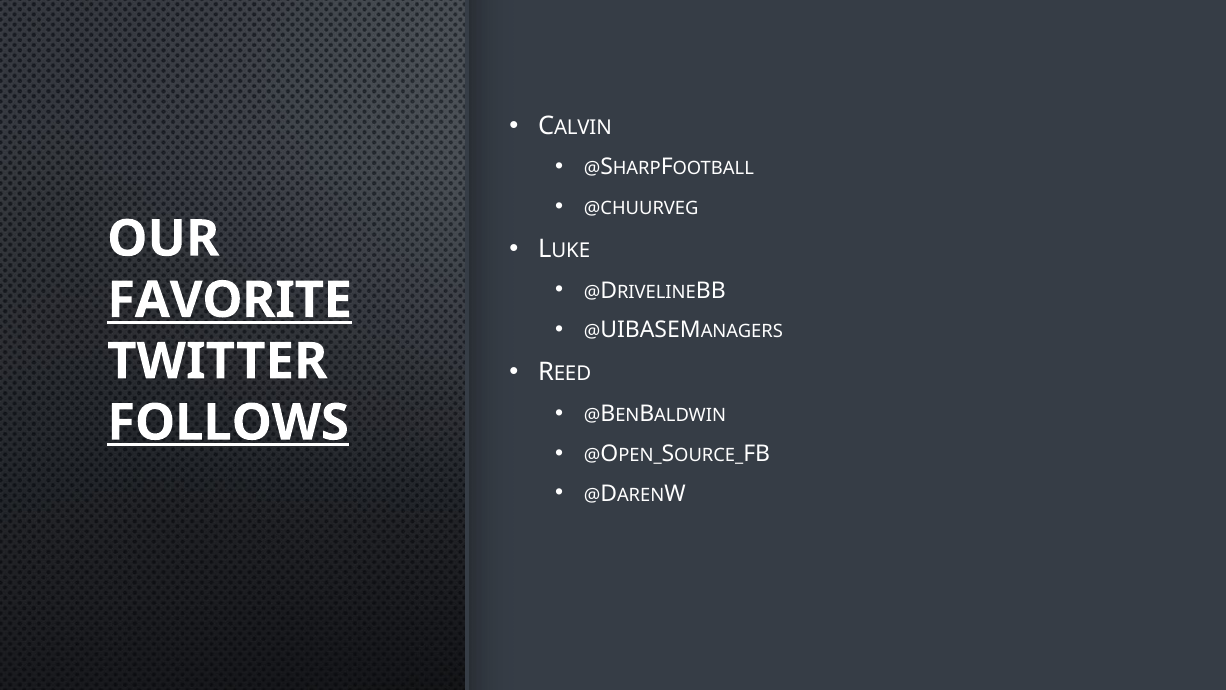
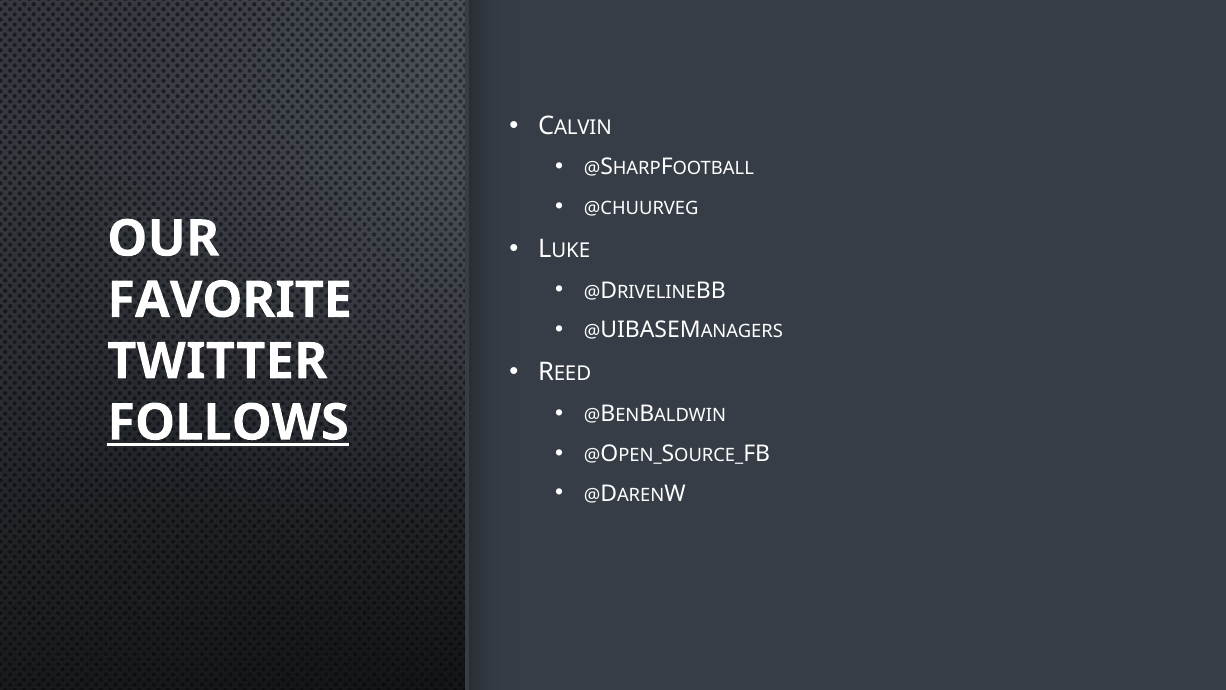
FAVORITE underline: present -> none (230, 300)
